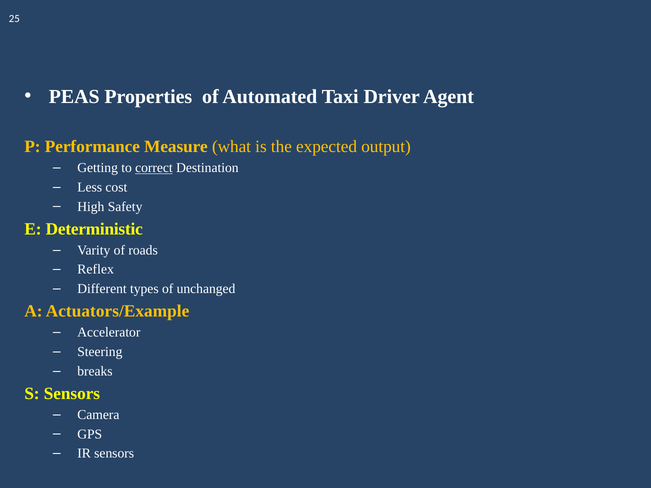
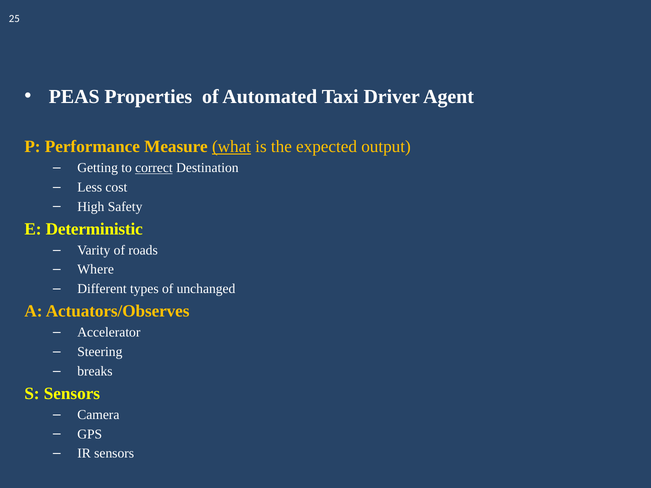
what underline: none -> present (231, 147)
Reflex: Reflex -> Where (96, 270)
Actuators/Example: Actuators/Example -> Actuators/Observes (118, 311)
